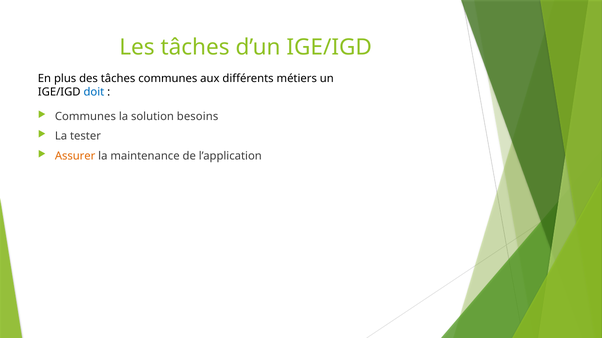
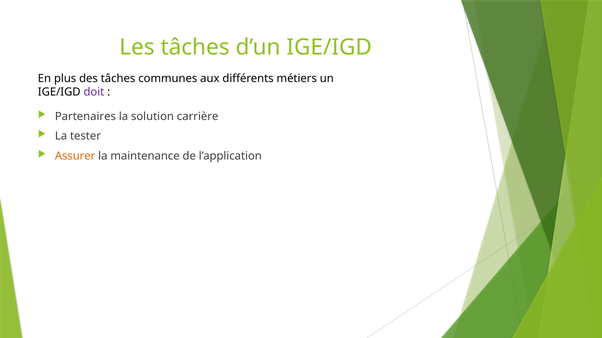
doit colour: blue -> purple (94, 92)
Communes: Communes -> Partenaires (85, 117)
besoins: besoins -> carrière (198, 117)
